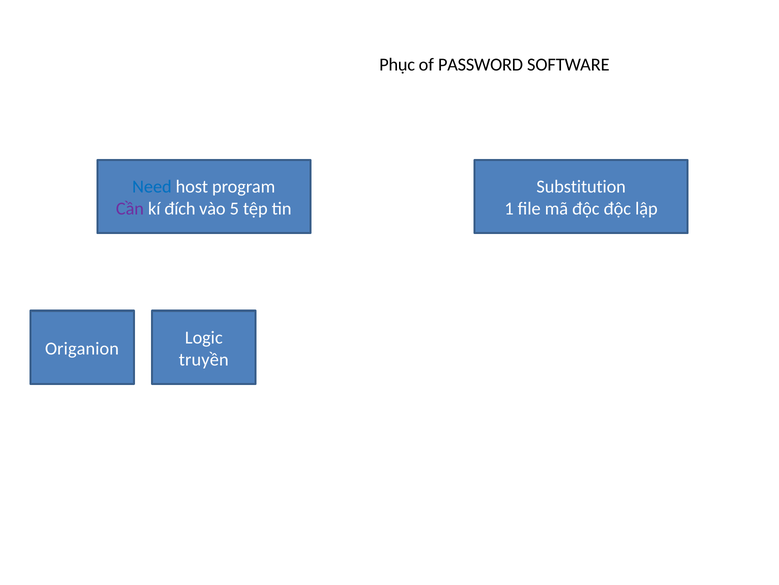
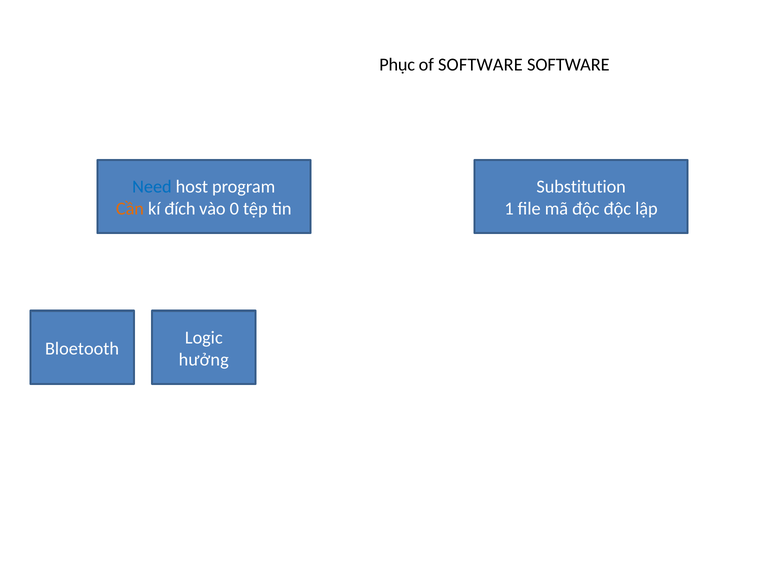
of PASSWORD: PASSWORD -> SOFTWARE (480, 64)
Cần colour: purple -> orange (130, 209)
5: 5 -> 0 (234, 209)
Origanion: Origanion -> Bloetooth (82, 348)
truyền: truyền -> hưởng (204, 359)
